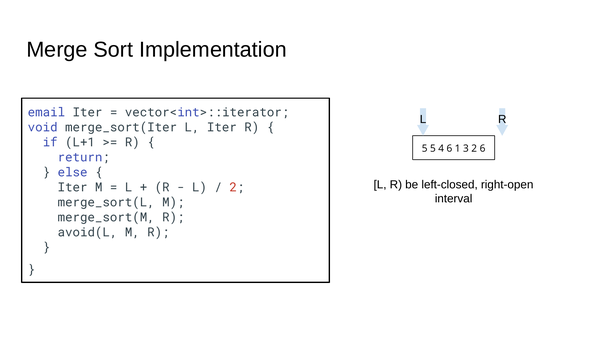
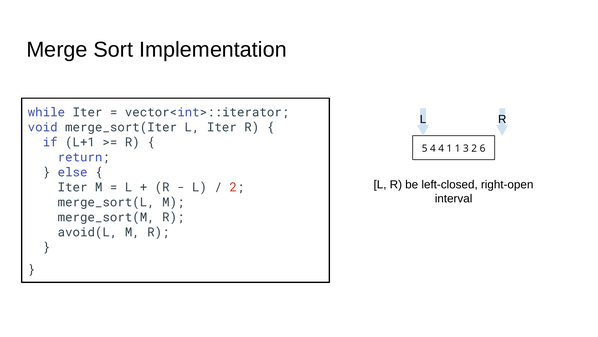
email: email -> while (46, 112)
5 5: 5 -> 4 (433, 148)
4 6: 6 -> 1 (449, 148)
